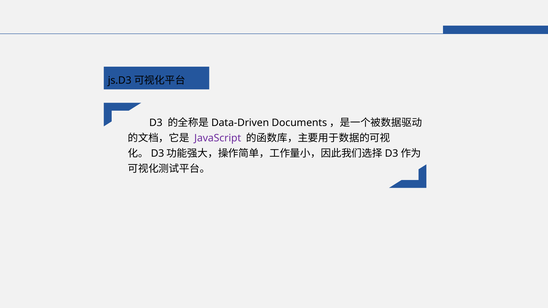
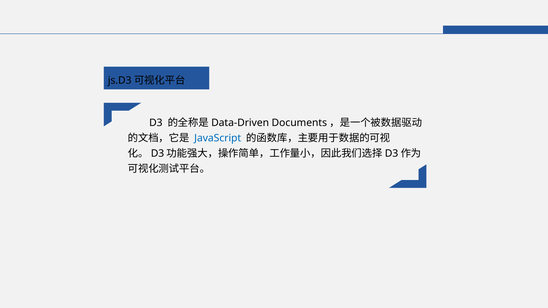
JavaScript colour: purple -> blue (218, 138)
